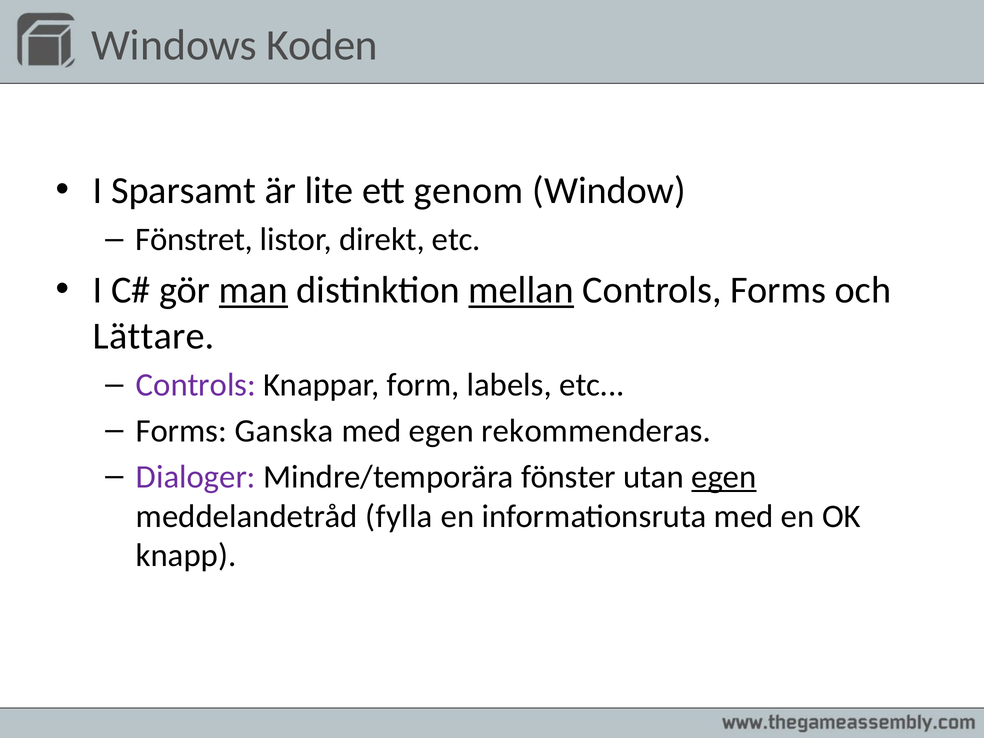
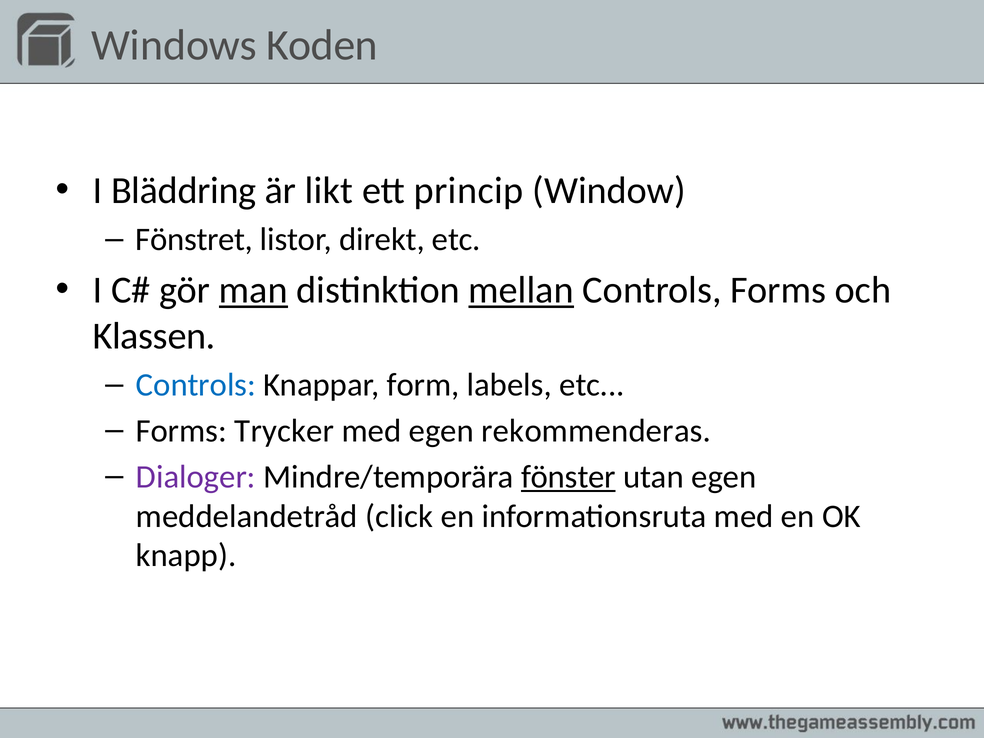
Sparsamt: Sparsamt -> Bläddring (184, 191)
lite: lite -> likt (329, 191)
genom: genom -> princip (469, 191)
Lättare: Lättare -> Klassen (154, 336)
Controls colour: purple -> blue (196, 385)
Ganska: Ganska -> Trycker (284, 431)
fönster underline: none -> present (568, 477)
egen underline: present -> none (724, 477)
fylla: fylla -> click (399, 516)
